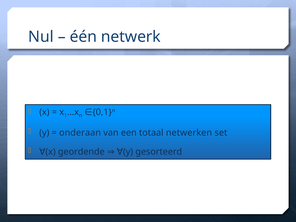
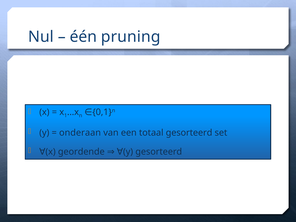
netwerk: netwerk -> pruning (131, 37)
totaal netwerken: netwerken -> gesorteerd (189, 133)
